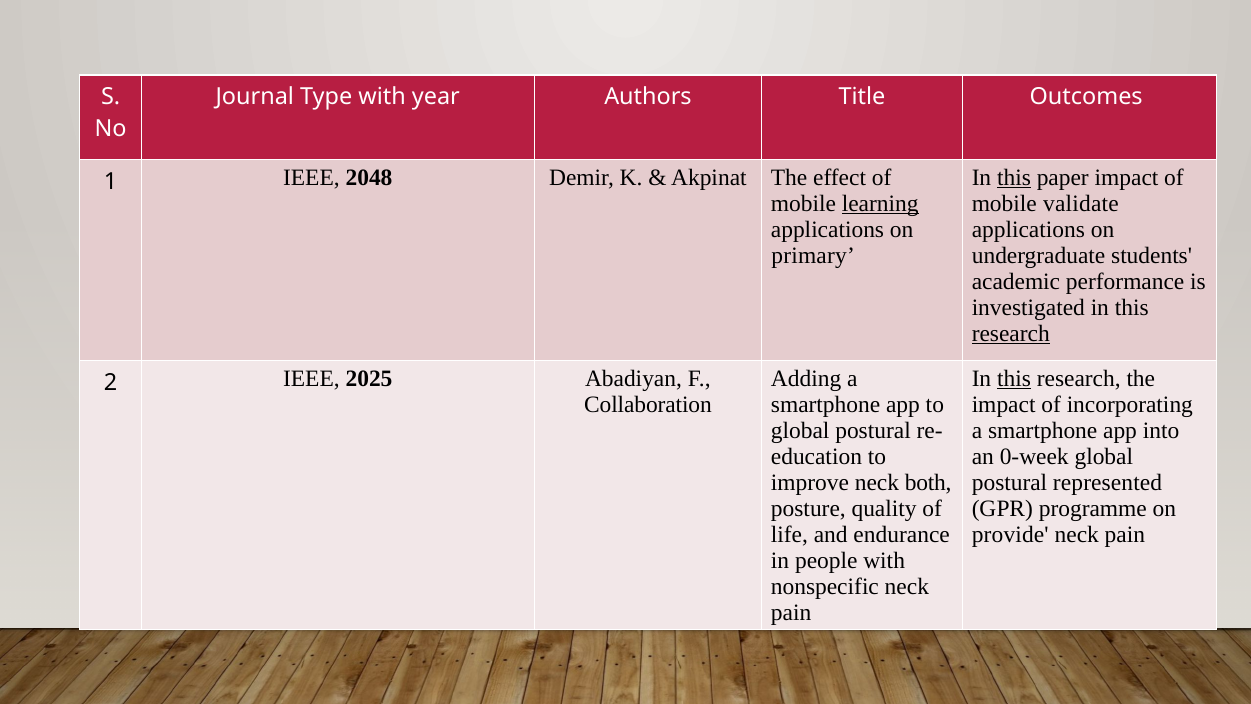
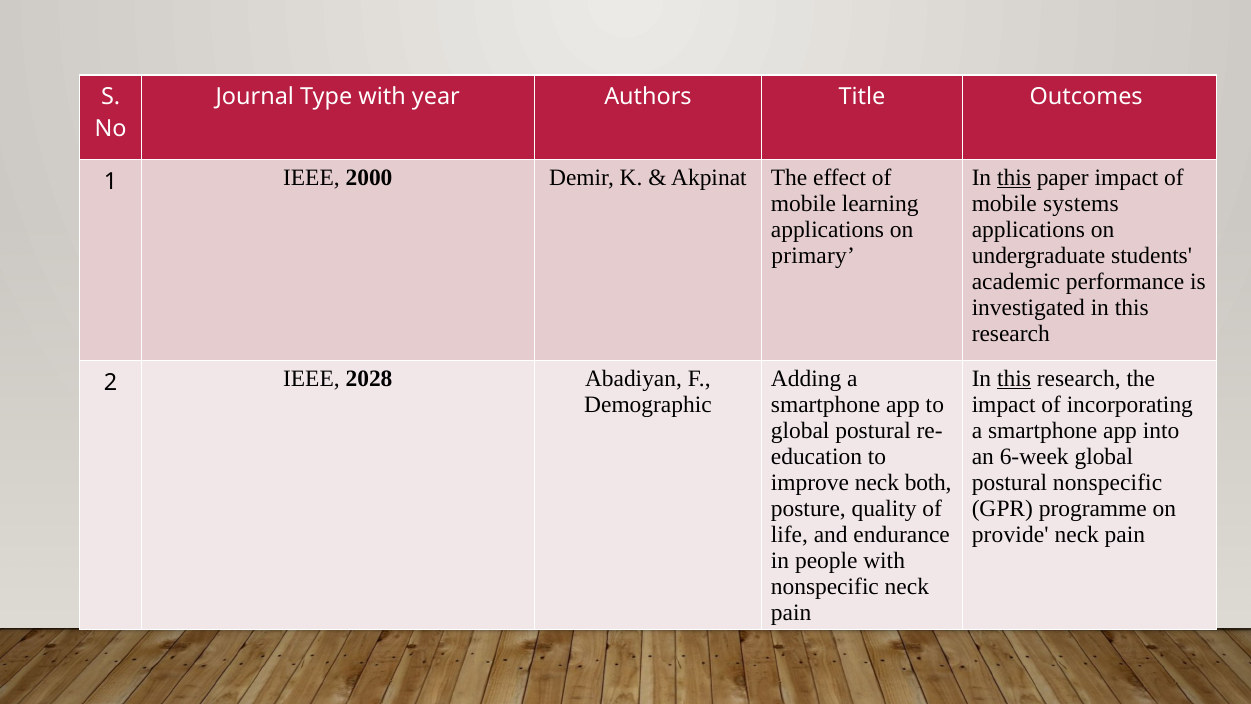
2048: 2048 -> 2000 (369, 177)
learning underline: present -> none (880, 203)
validate: validate -> systems (1081, 203)
research underline: present -> none (1011, 333)
2025: 2025 -> 2028 (369, 378)
Collaboration: Collaboration -> Demographic (648, 404)
0-week: 0-week -> 6-week (1034, 456)
postural represented: represented -> nonspecific (1108, 482)
